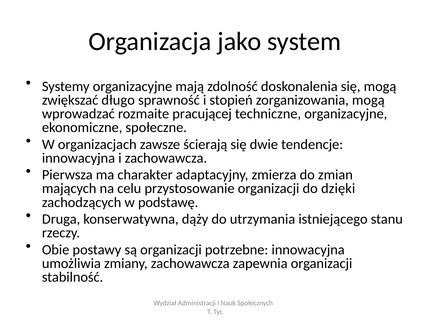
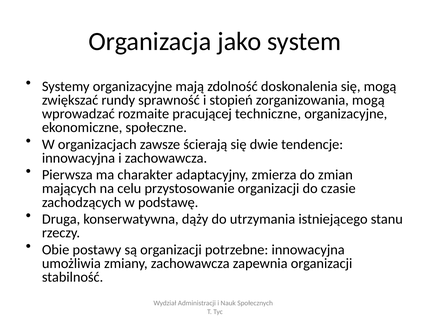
długo: długo -> rundy (118, 100)
dzięki: dzięki -> czasie (338, 189)
